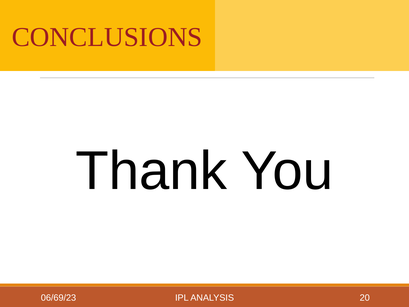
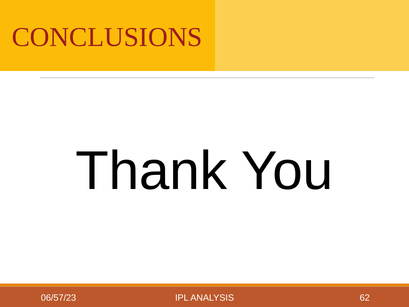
06/69/23: 06/69/23 -> 06/57/23 (59, 298)
20: 20 -> 62 (365, 298)
